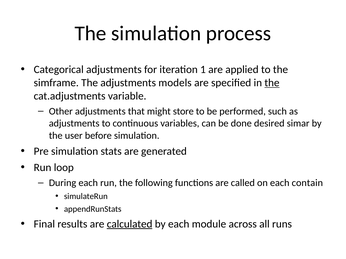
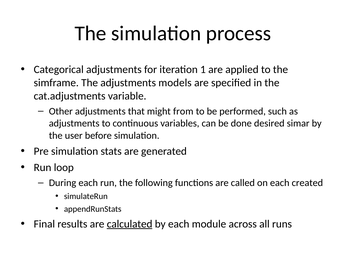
the underline: present -> none (272, 83)
store: store -> from (183, 112)
contain: contain -> created (307, 183)
